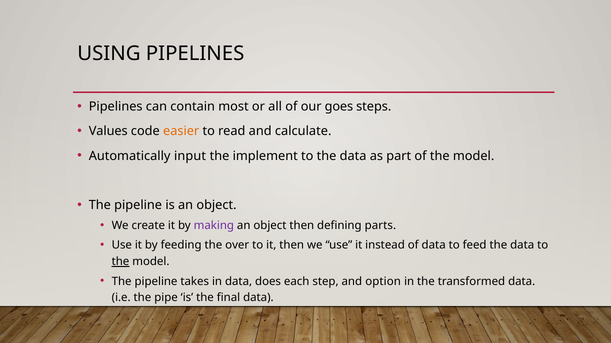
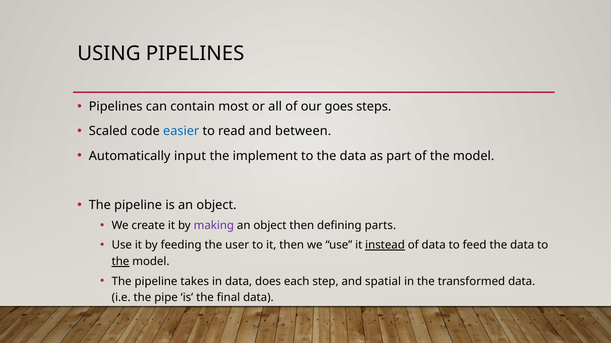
Values: Values -> Scaled (108, 132)
easier colour: orange -> blue (181, 132)
calculate: calculate -> between (303, 132)
over: over -> user (237, 246)
instead underline: none -> present (385, 246)
option: option -> spatial (383, 282)
